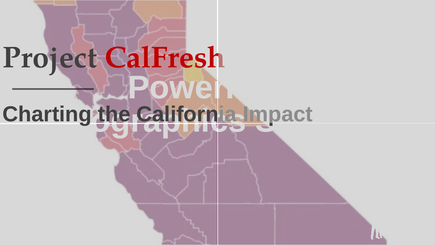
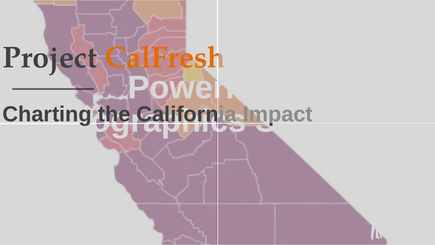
CalFresh colour: red -> orange (165, 58)
